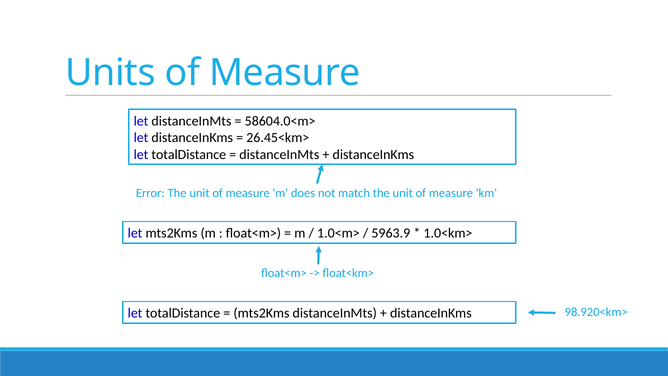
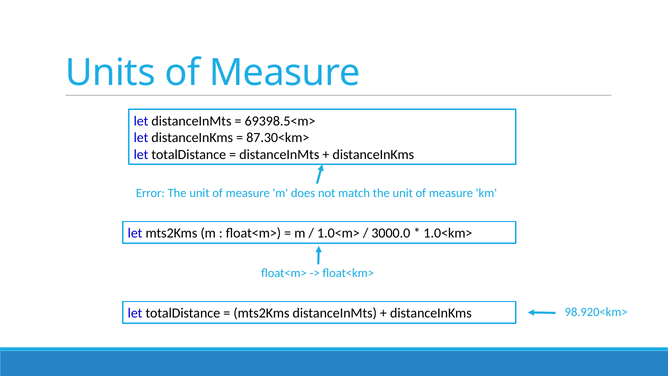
58604.0<m>: 58604.0<m> -> 69398.5<m> (280, 121)
26.45<km>: 26.45<km> -> 87.30<km> (278, 138)
5963.9: 5963.9 -> 3000.0 (391, 233)
